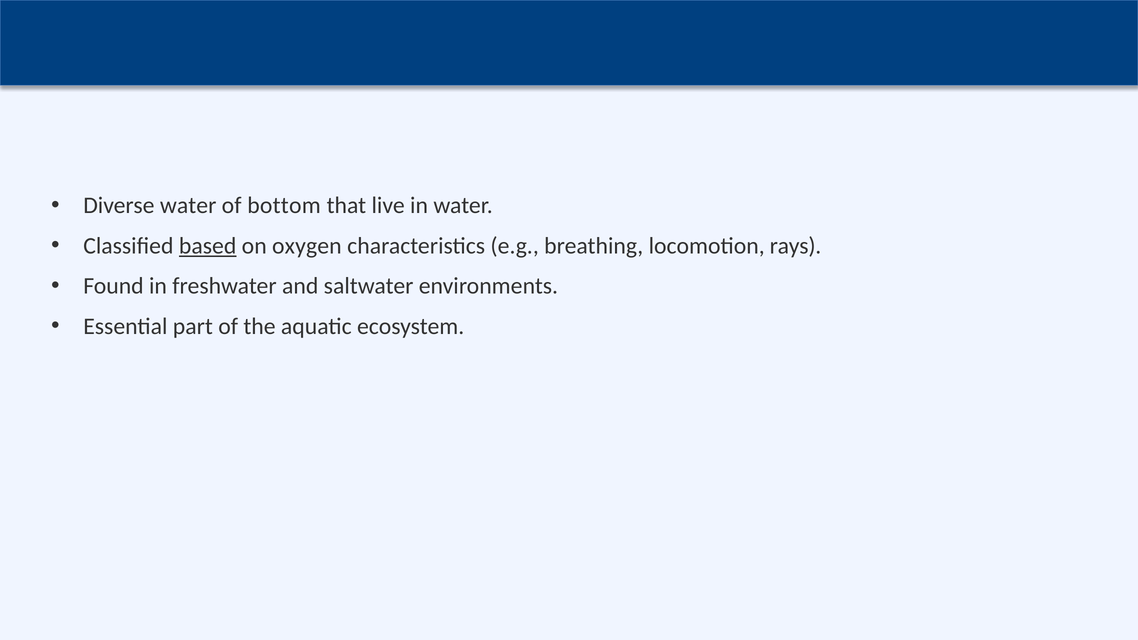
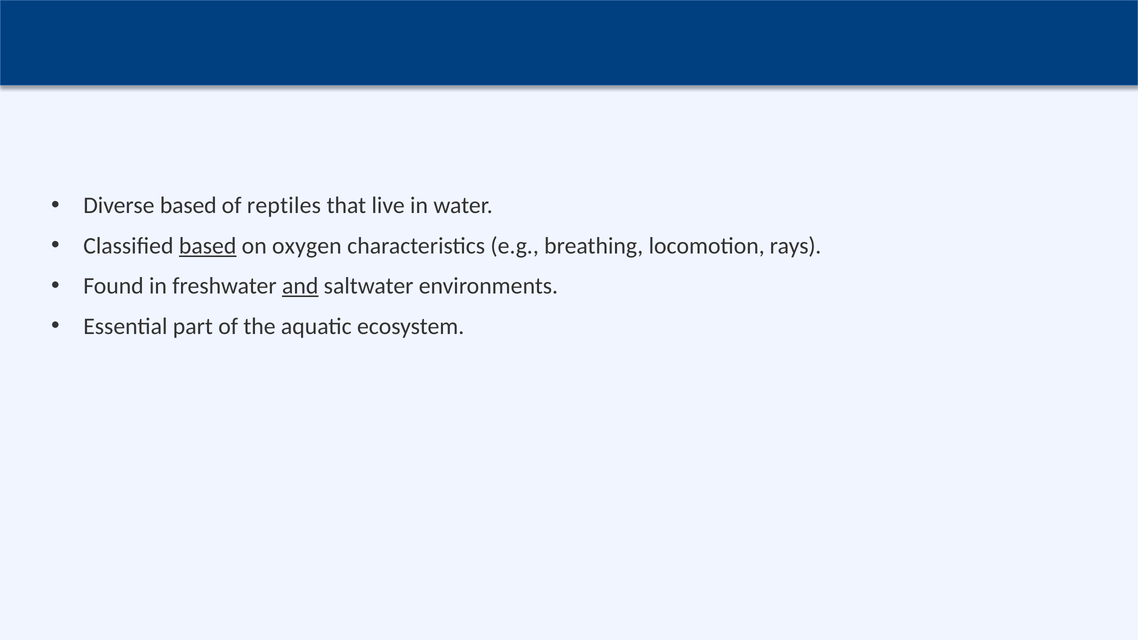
Diverse water: water -> based (188, 206)
bottom: bottom -> reptiles (284, 206)
and underline: none -> present (300, 286)
